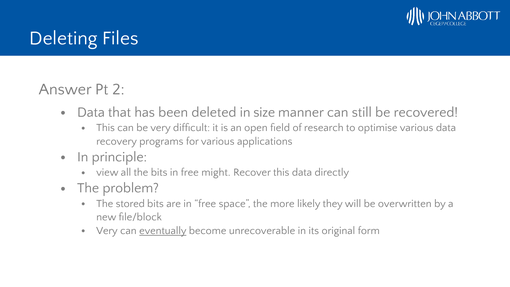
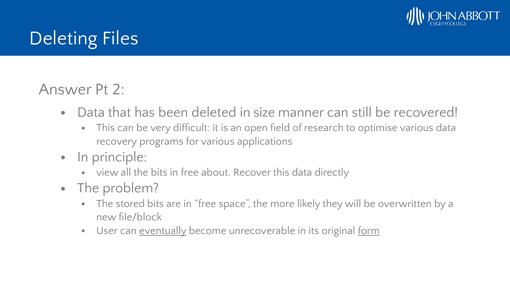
might: might -> about (216, 172)
Very: Very -> User (107, 231)
form underline: none -> present (369, 231)
